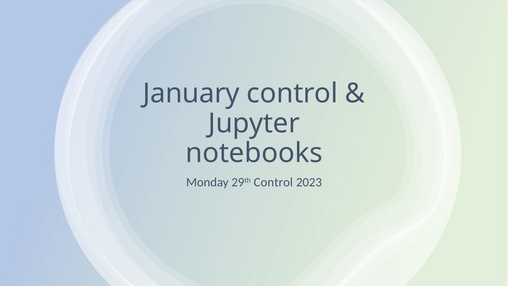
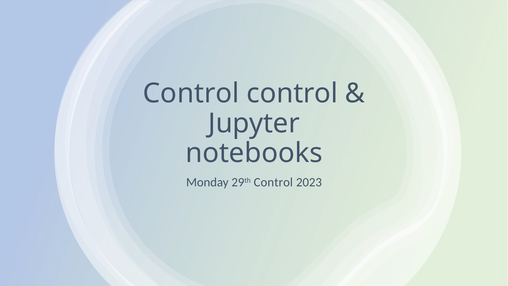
January: January -> Control (191, 93)
